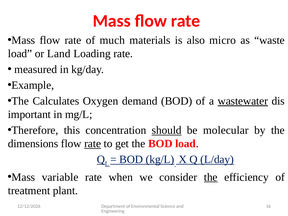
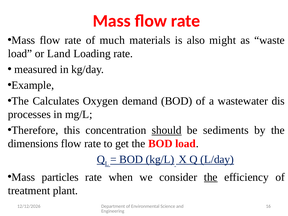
micro: micro -> might (223, 40)
wastewater underline: present -> none (243, 101)
important: important -> processes (29, 114)
molecular: molecular -> sediments (226, 130)
rate underline: present -> none (93, 144)
variable: variable -> particles (60, 177)
